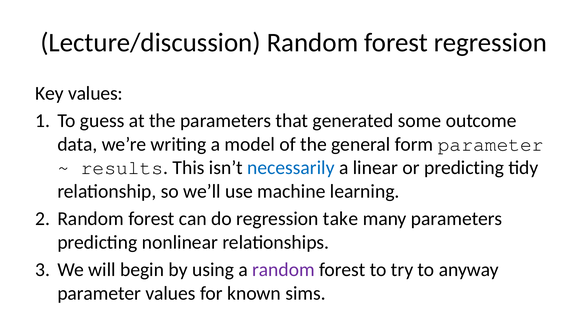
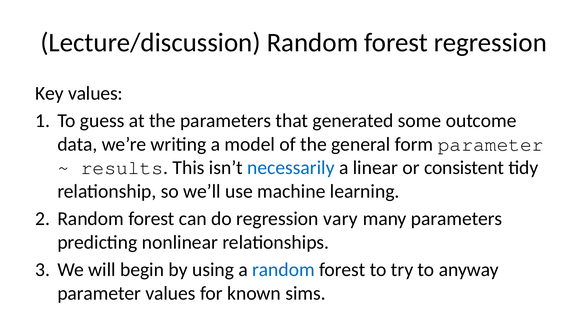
or predicting: predicting -> consistent (464, 168)
take: take -> vary (341, 219)
random colour: purple -> blue (283, 270)
